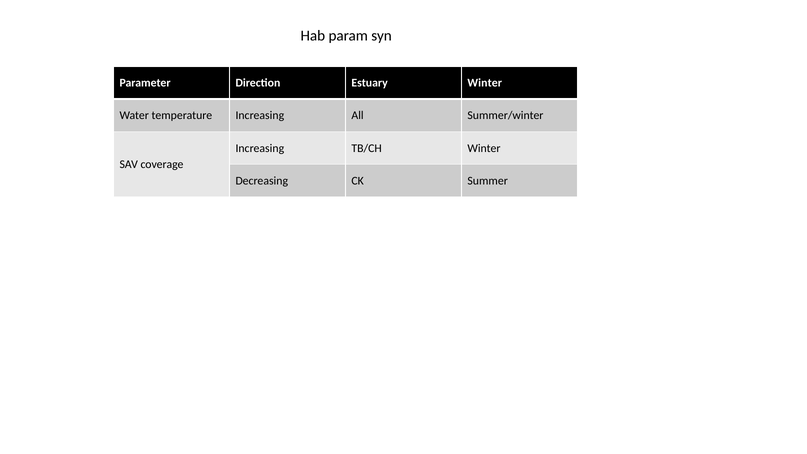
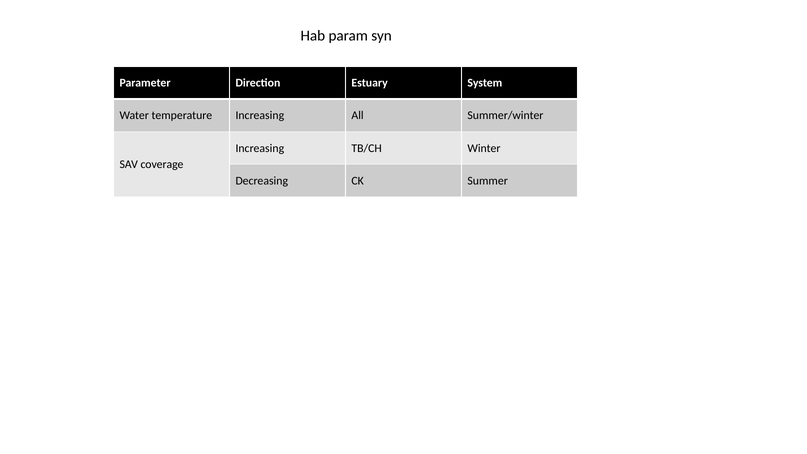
Estuary Winter: Winter -> System (485, 83)
